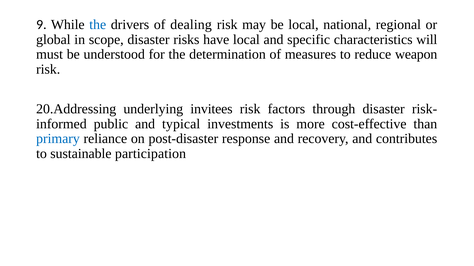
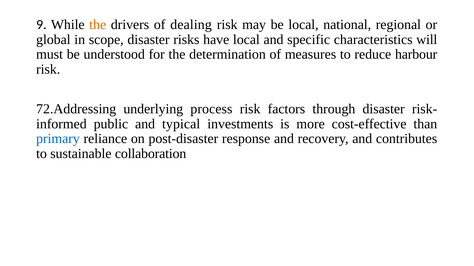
the colour: blue -> orange (98, 25)
weapon: weapon -> harbour (416, 55)
20.Addressing: 20.Addressing -> 72.Addressing (76, 109)
invitees: invitees -> process (211, 109)
participation: participation -> collaboration (151, 154)
